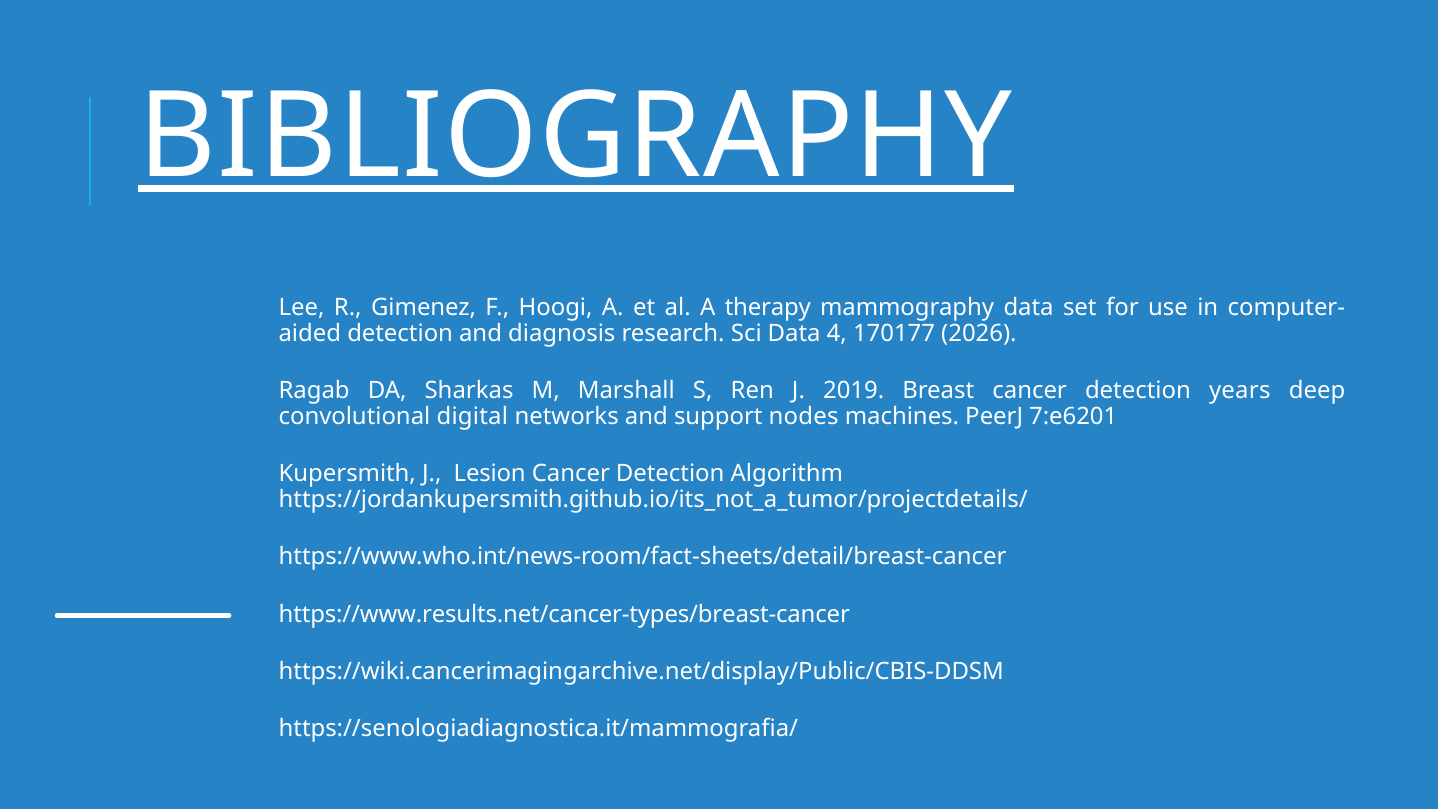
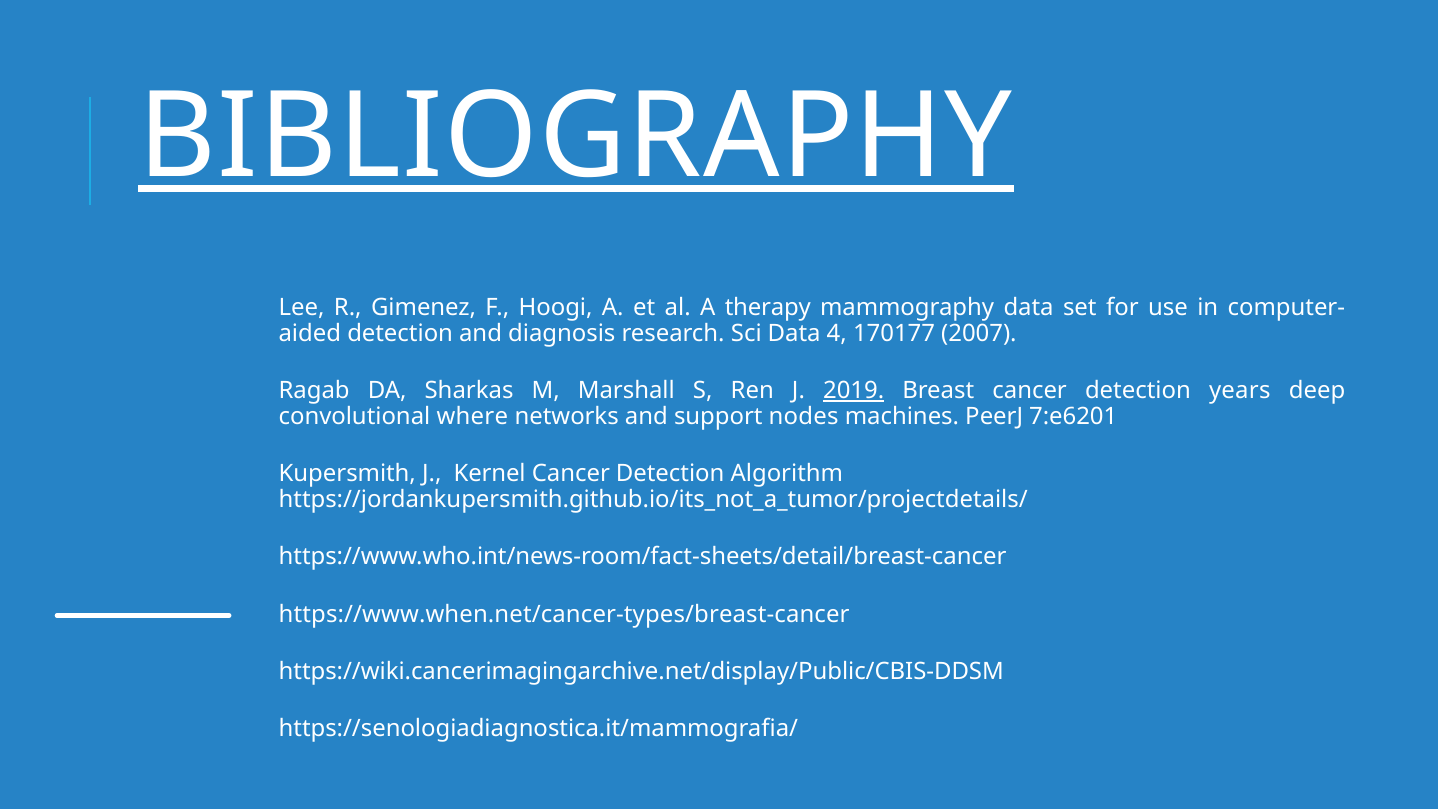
2026: 2026 -> 2007 (979, 333)
2019 underline: none -> present (854, 391)
digital: digital -> where (472, 416)
Lesion: Lesion -> Kernel (490, 474)
https://www.results.net/cancer-types/breast-cancer: https://www.results.net/cancer-types/breast-cancer -> https://www.when.net/cancer-types/breast-cancer (564, 614)
